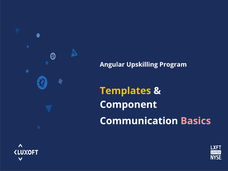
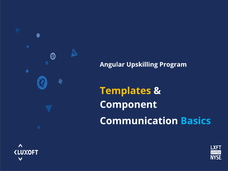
Basics colour: pink -> light blue (196, 121)
